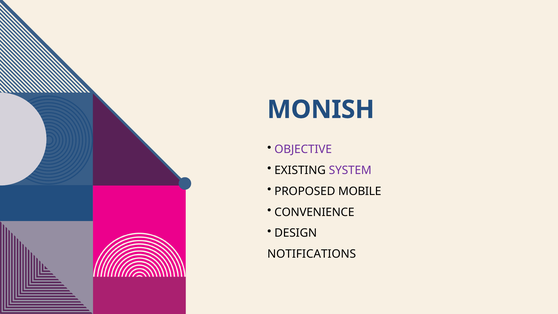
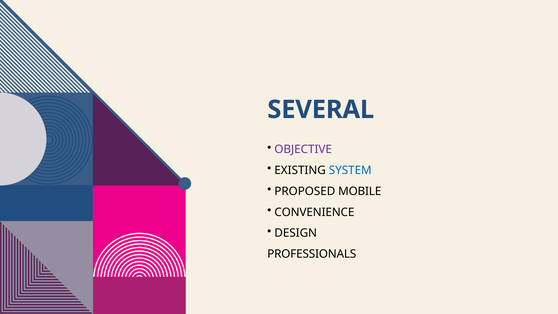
MONISH: MONISH -> SEVERAL (321, 110)
SYSTEM colour: purple -> blue (350, 170)
NOTIFICATIONS: NOTIFICATIONS -> PROFESSIONALS (312, 254)
